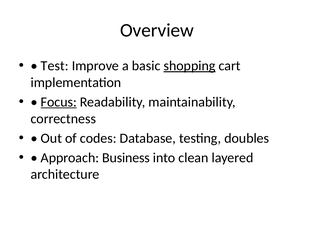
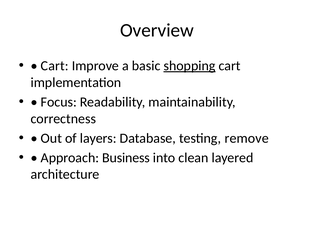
Test: Test -> Cart (55, 66)
Focus underline: present -> none (59, 102)
codes: codes -> layers (98, 138)
doubles: doubles -> remove (247, 138)
